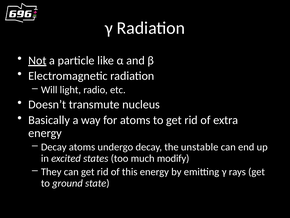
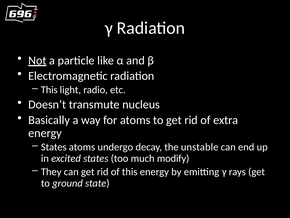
Will: Will -> This (49, 90)
Decay: Decay -> States (54, 147)
